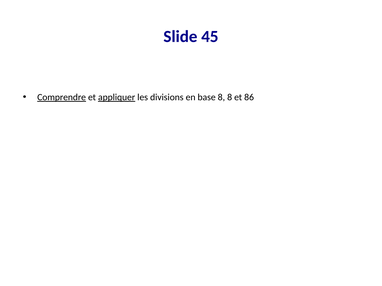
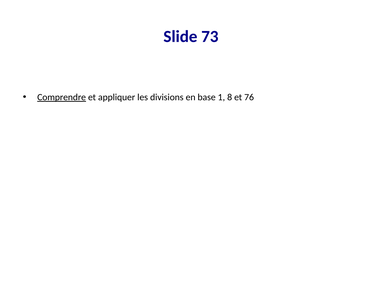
45: 45 -> 73 (210, 37)
appliquer underline: present -> none (117, 97)
base 8: 8 -> 1 (221, 97)
86: 86 -> 76 (249, 97)
